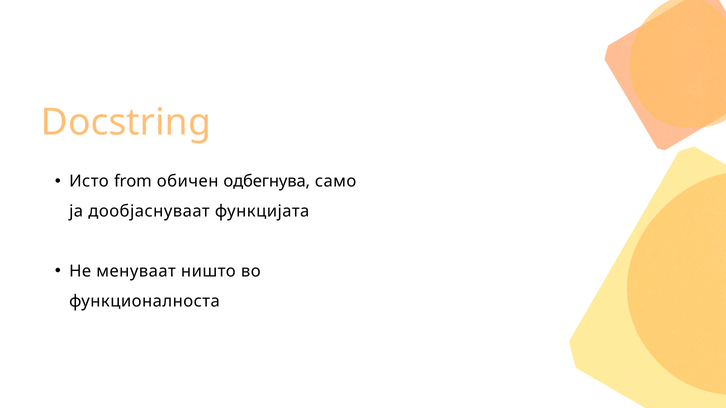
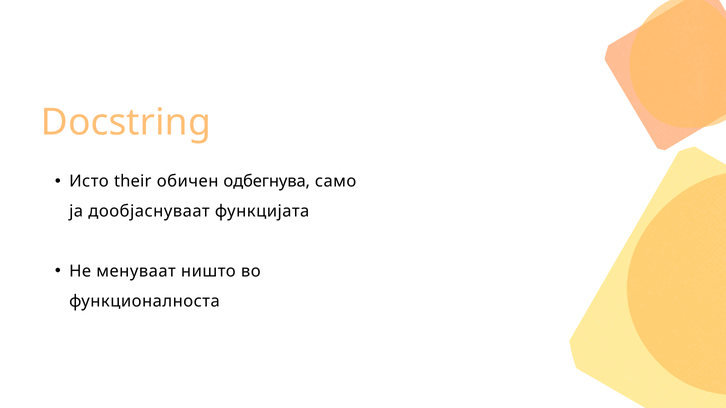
from: from -> their (133, 182)
